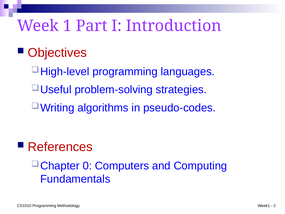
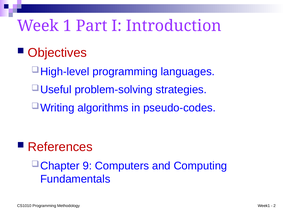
0: 0 -> 9 (87, 166)
